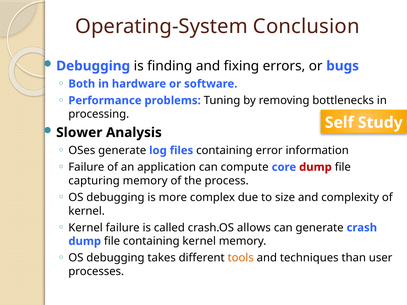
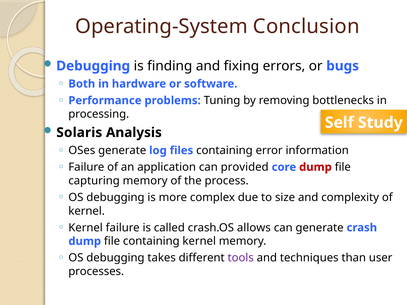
Slower: Slower -> Solaris (79, 133)
compute: compute -> provided (245, 167)
tools colour: orange -> purple (241, 258)
